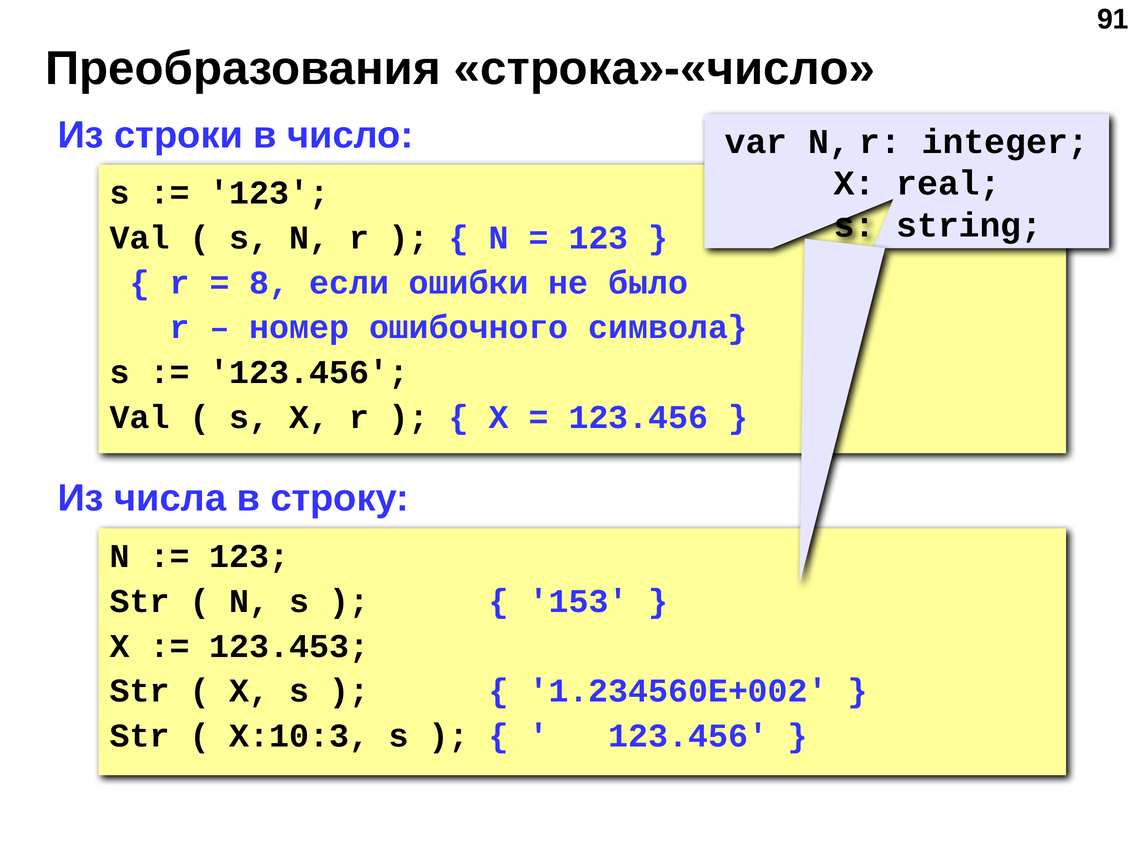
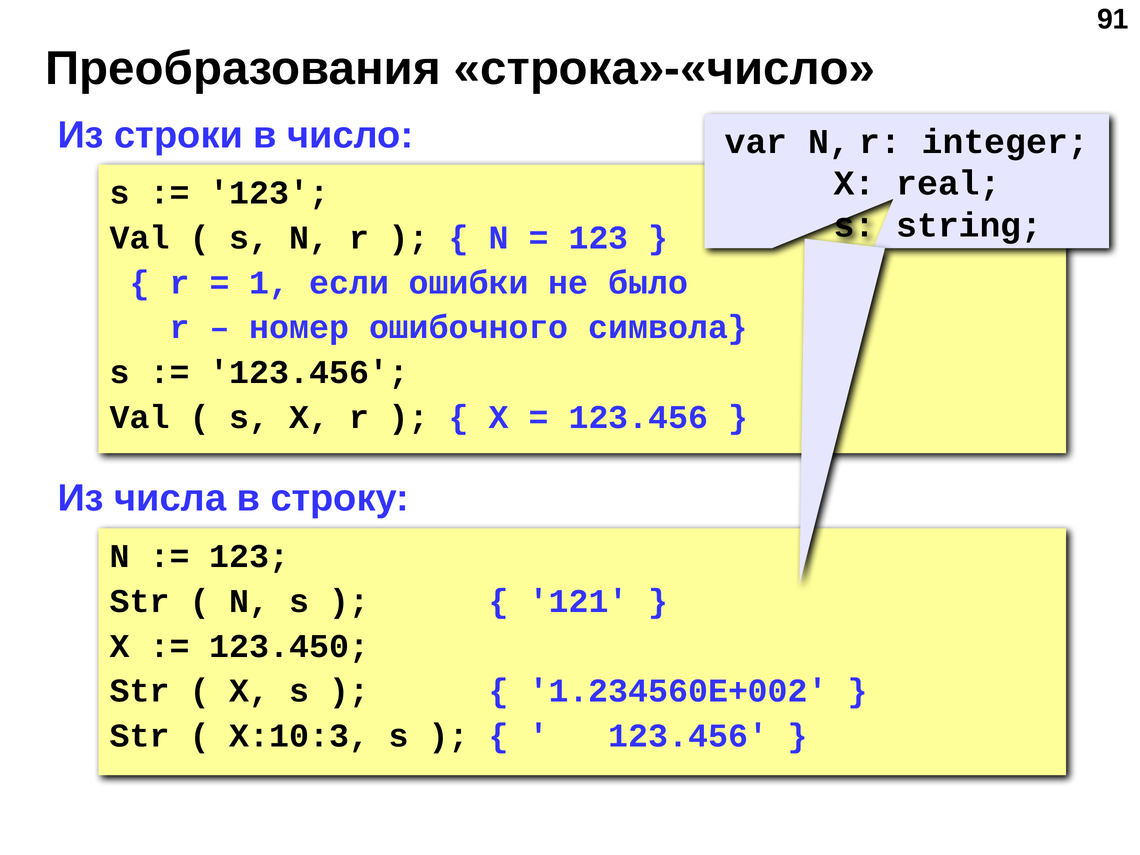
8: 8 -> 1 (269, 283)
153: 153 -> 121 (579, 601)
123.453: 123.453 -> 123.450 (289, 646)
